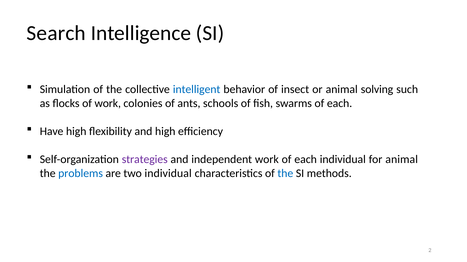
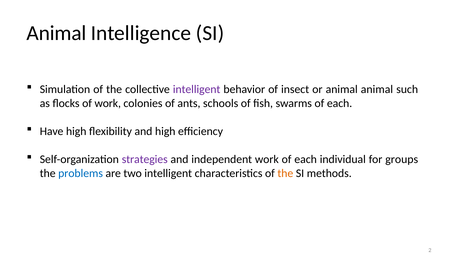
Search: Search -> Animal (56, 33)
intelligent colour: blue -> purple (197, 90)
animal solving: solving -> animal (377, 90)
for animal: animal -> groups (402, 160)
two individual: individual -> intelligent (168, 174)
the colour: blue -> orange (285, 174)
